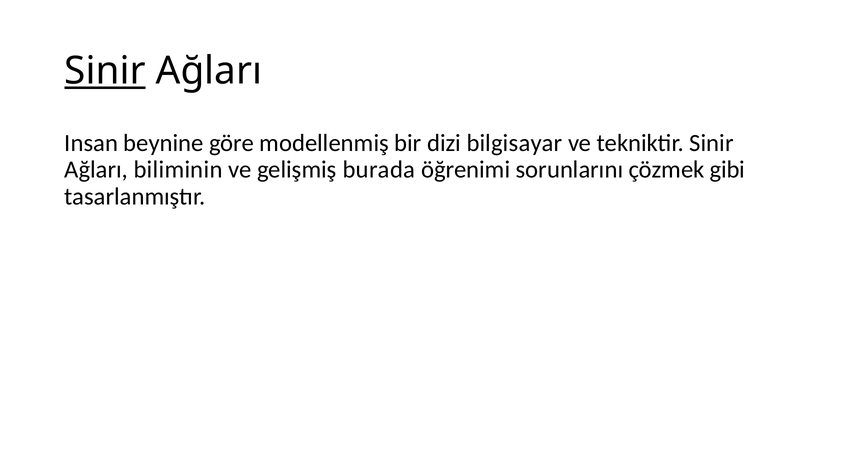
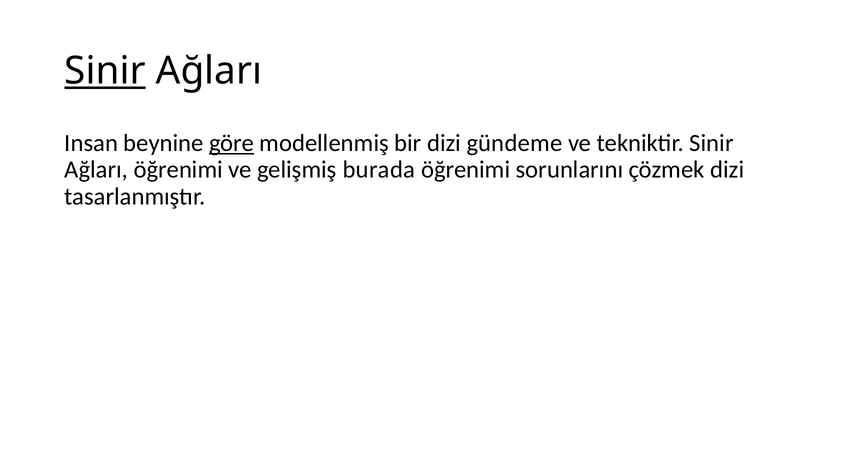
göre underline: none -> present (232, 143)
bilgisayar: bilgisayar -> gündeme (514, 143)
Ağları biliminin: biliminin -> öğrenimi (178, 170)
çözmek gibi: gibi -> dizi (727, 170)
